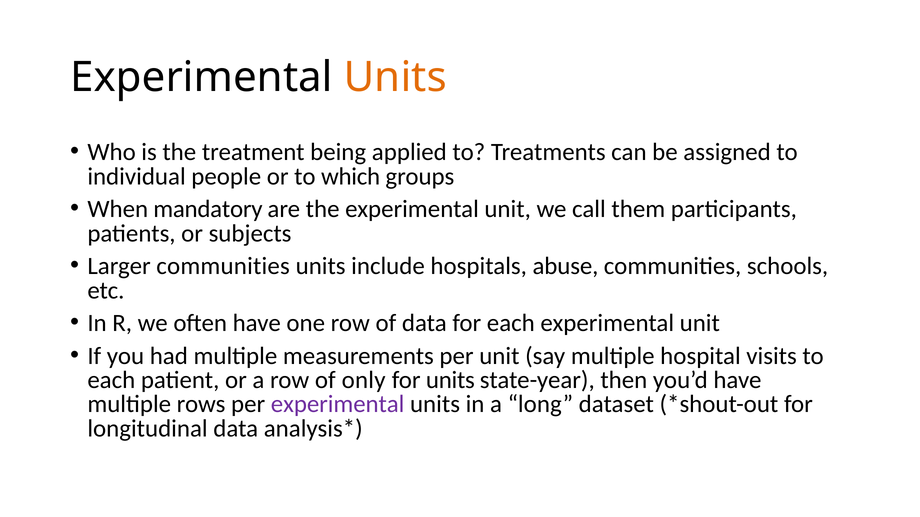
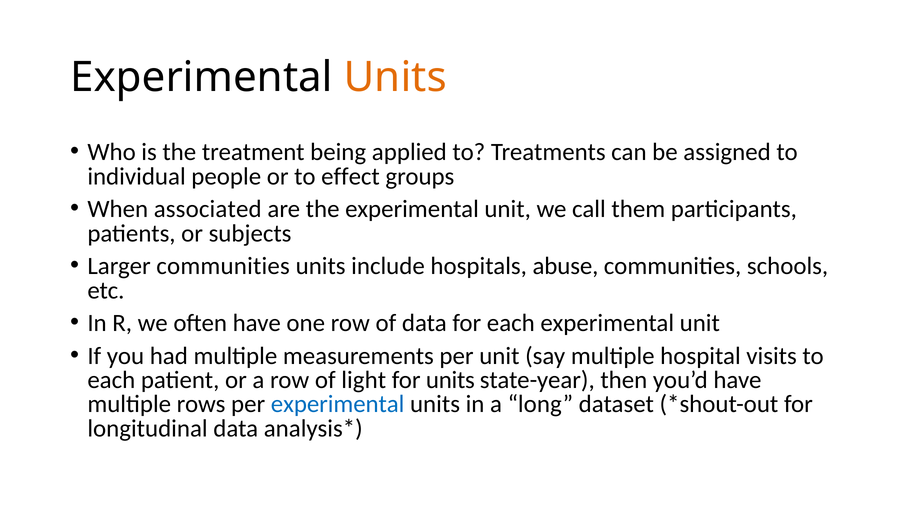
which: which -> effect (350, 177)
mandatory: mandatory -> associated (208, 209)
only: only -> light (364, 380)
experimental colour: purple -> blue (338, 405)
